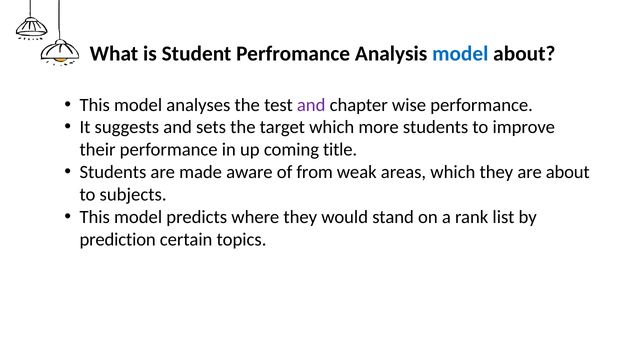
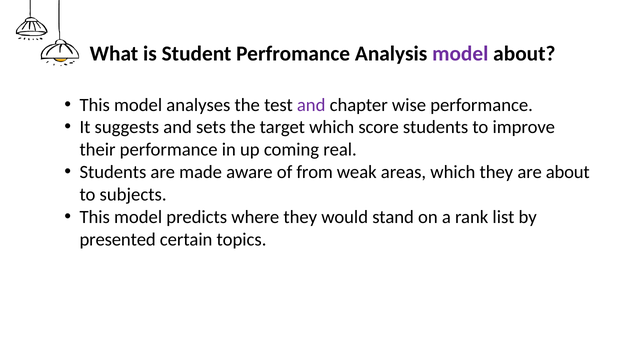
model colour: blue -> purple (460, 54)
more: more -> score (379, 127)
title: title -> real (340, 150)
prediction: prediction -> presented (118, 239)
